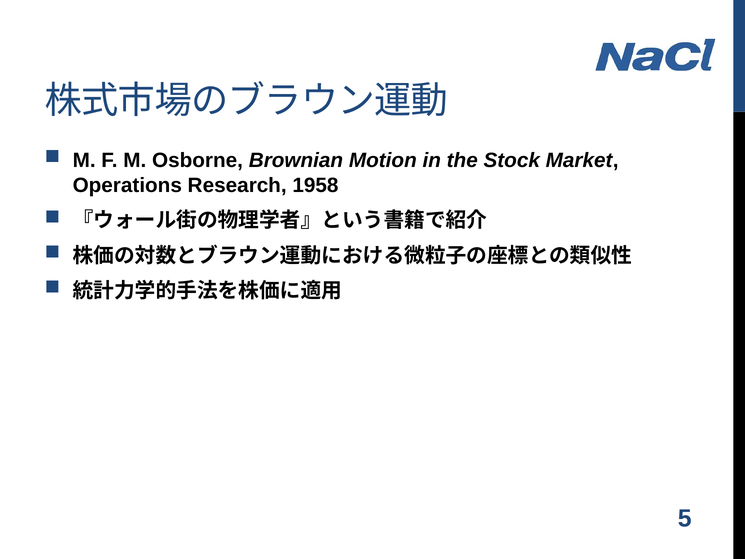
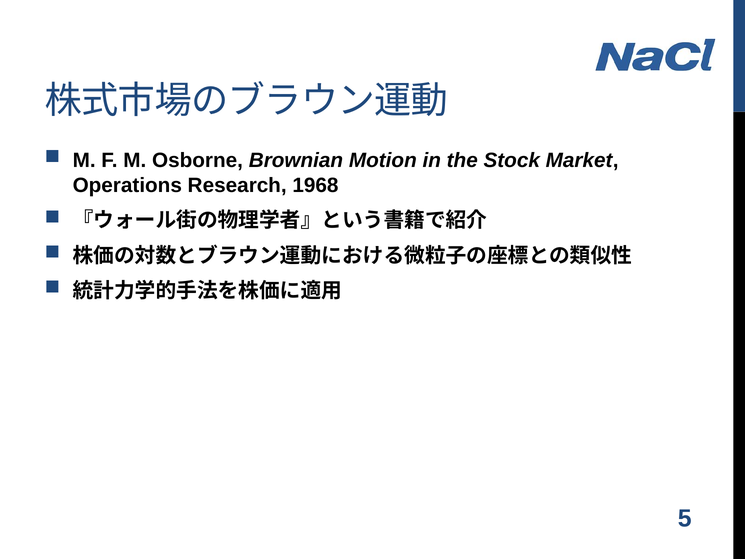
1958: 1958 -> 1968 (315, 185)
